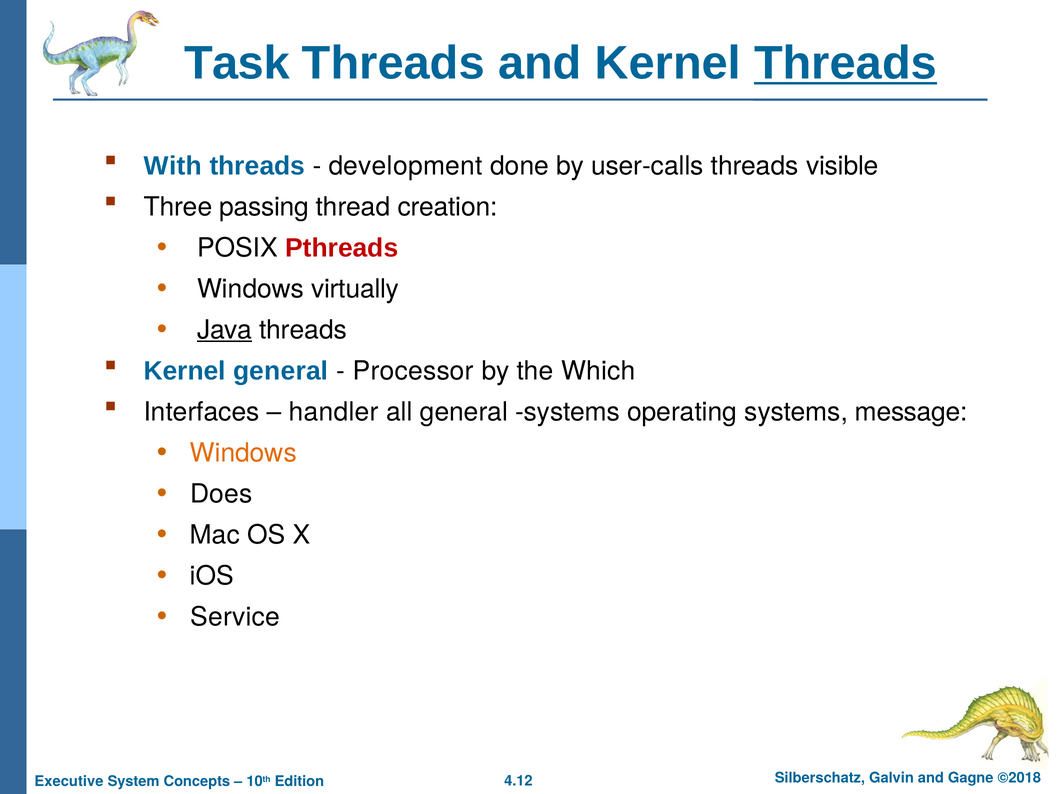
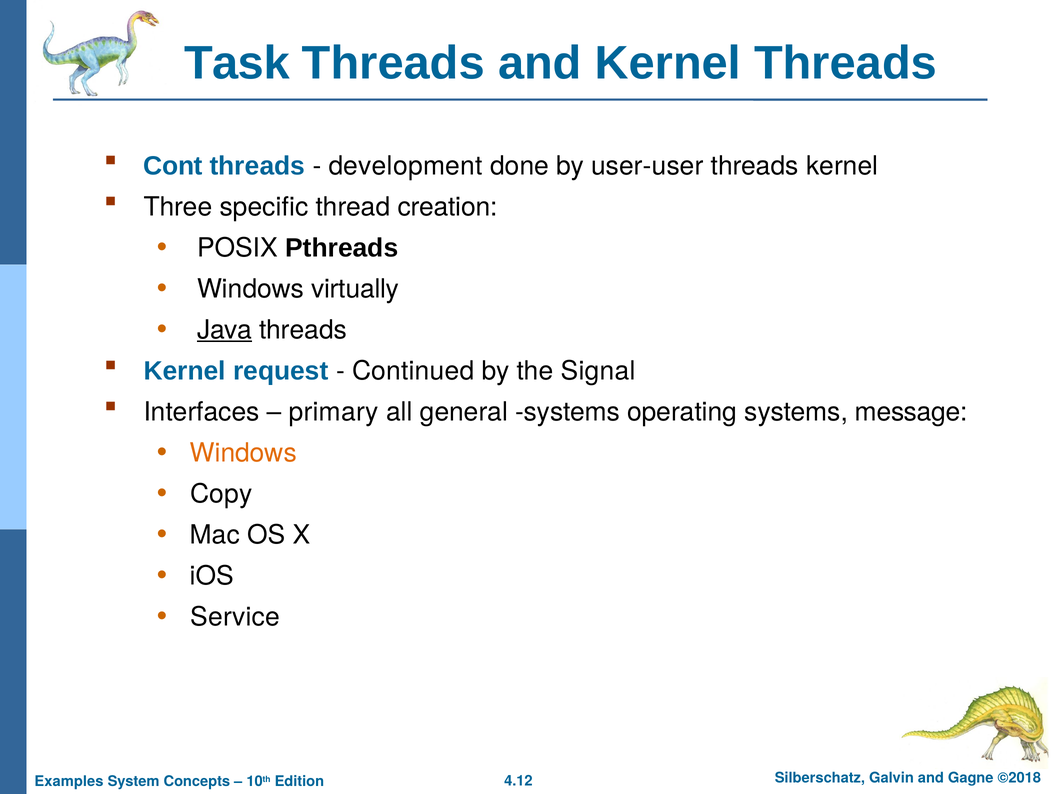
Threads underline: present -> none (845, 63)
With: With -> Cont (173, 166)
user-calls: user-calls -> user-user (647, 166)
threads visible: visible -> kernel (842, 166)
passing: passing -> specific (264, 207)
Pthreads colour: red -> black (342, 248)
Kernel general: general -> request (281, 371)
Processor: Processor -> Continued (413, 371)
Which: Which -> Signal (598, 371)
handler: handler -> primary (334, 412)
Does: Does -> Copy (221, 494)
Executive: Executive -> Examples (69, 781)
